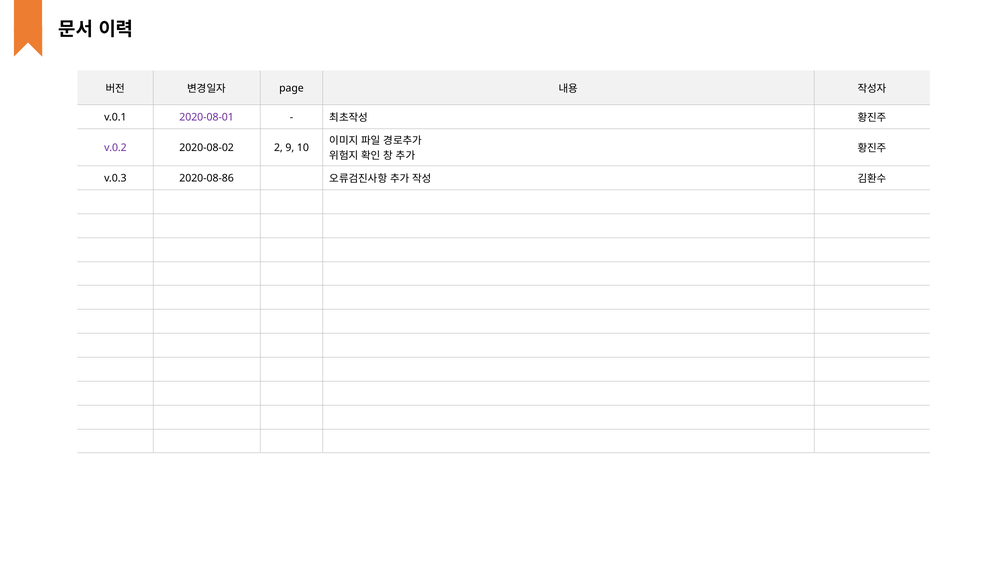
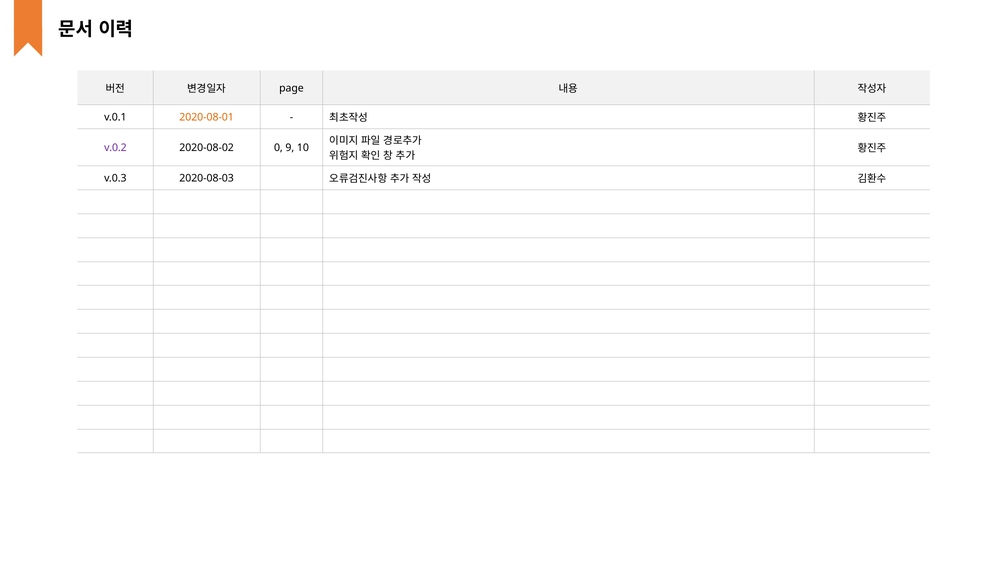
2020-08-01 colour: purple -> orange (207, 117)
2: 2 -> 0 (278, 148)
2020-08-86: 2020-08-86 -> 2020-08-03 (207, 178)
